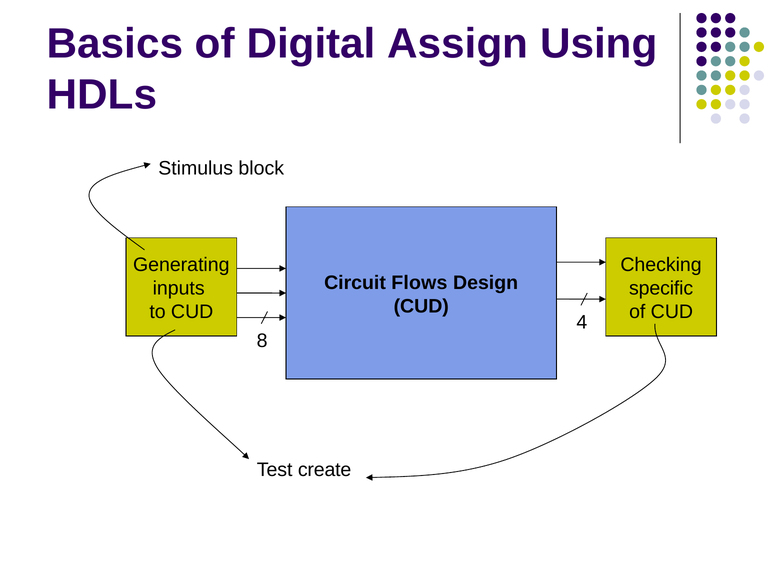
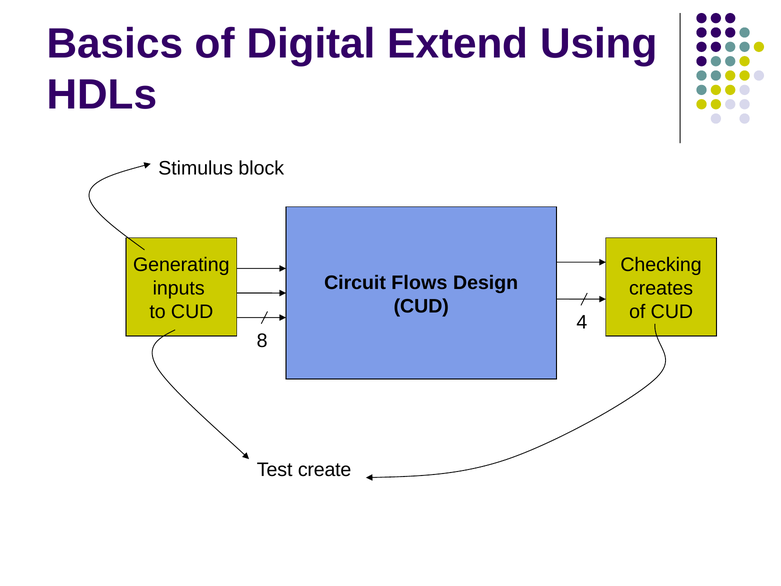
Assign: Assign -> Extend (458, 44)
specific: specific -> creates (661, 288)
